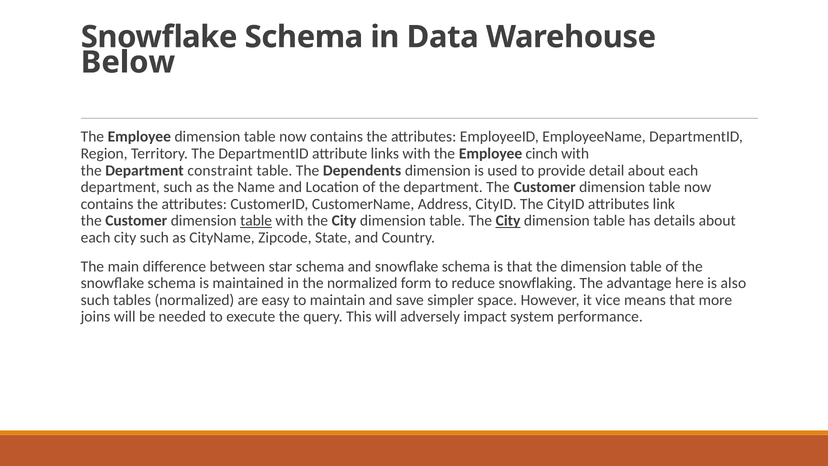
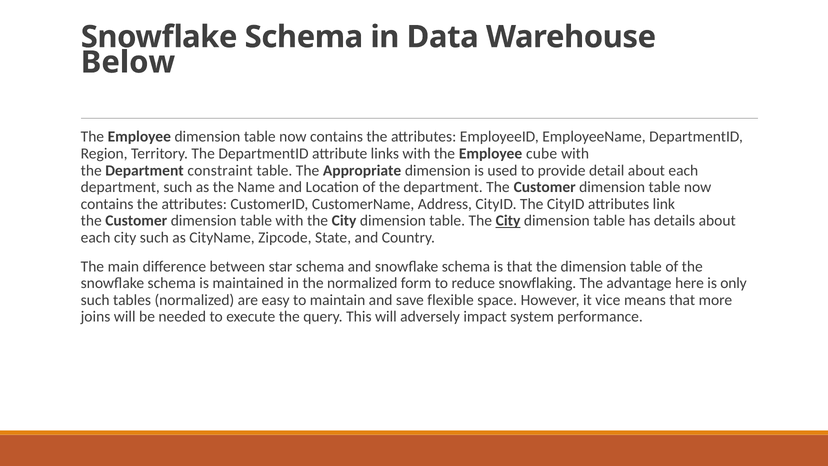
cinch: cinch -> cube (542, 154)
Dependents: Dependents -> Appropriate (362, 170)
table underline: present -> none (256, 221)
also: also -> only (734, 283)
simpler: simpler -> flexible (451, 300)
